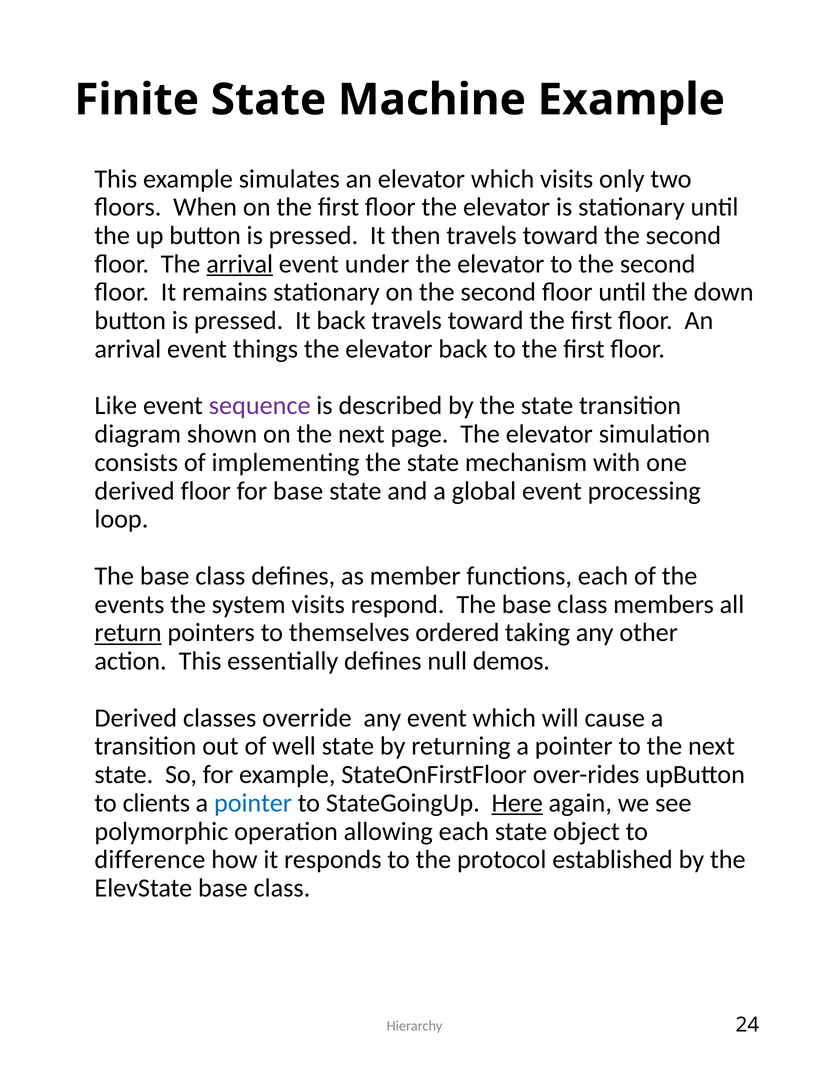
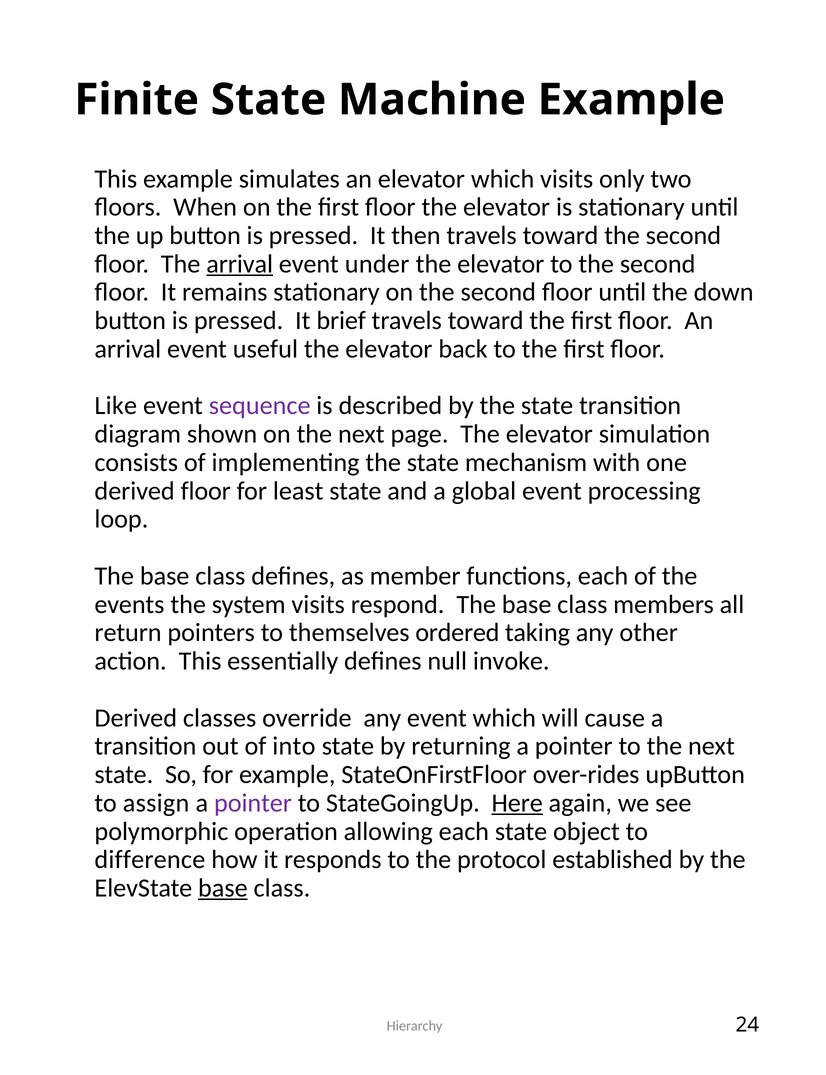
It back: back -> brief (341, 321)
things: things -> useful (265, 349)
for base: base -> least (298, 491)
return underline: present -> none (128, 633)
demos: demos -> invoke (511, 661)
well: well -> into (294, 746)
clients: clients -> assign (156, 803)
pointer colour: blue -> purple (253, 803)
base underline: none -> present (223, 888)
